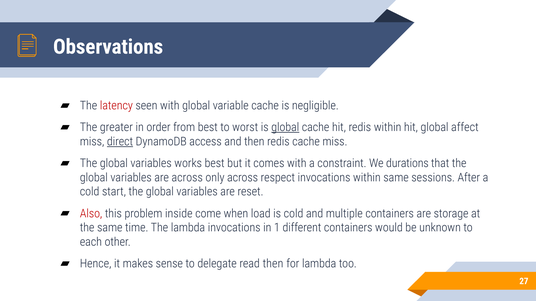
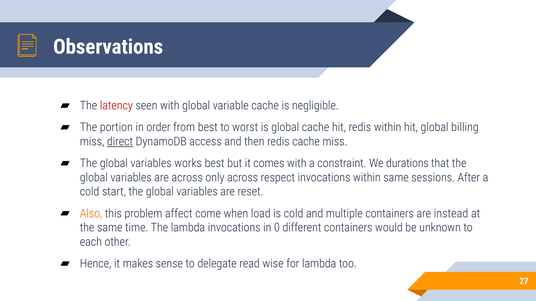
greater: greater -> portion (116, 127)
global underline: present -> none (285, 127)
affect: affect -> billing (465, 127)
Also colour: red -> orange (91, 214)
inside: inside -> affect (179, 214)
storage: storage -> instead (451, 214)
1: 1 -> 0 (277, 228)
read then: then -> wise (273, 264)
